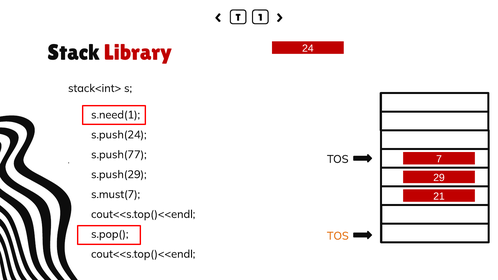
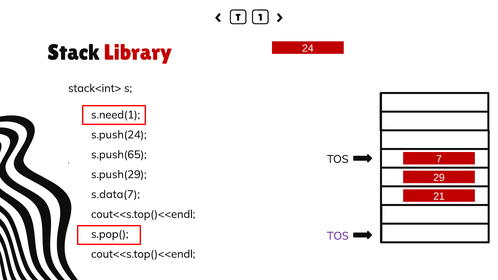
s.push(77: s.push(77 -> s.push(65 (119, 155)
s.must(7: s.must(7 -> s.data(7 (115, 194)
TOS colour: orange -> purple (338, 236)
